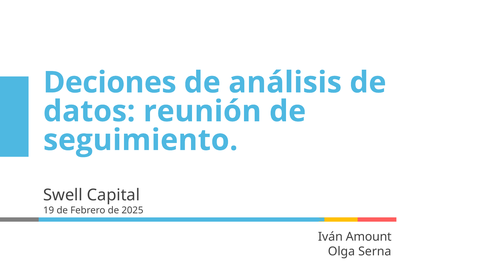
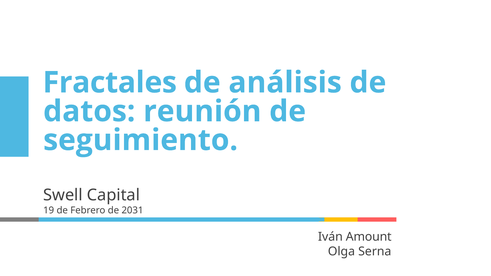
Deciones: Deciones -> Fractales (110, 83)
2025: 2025 -> 2031 (132, 210)
